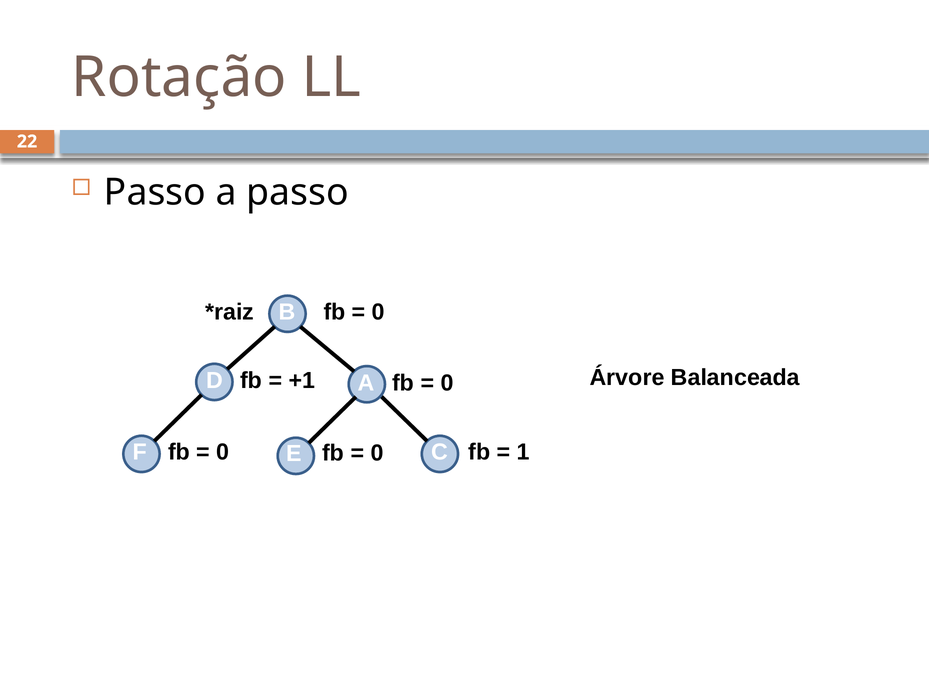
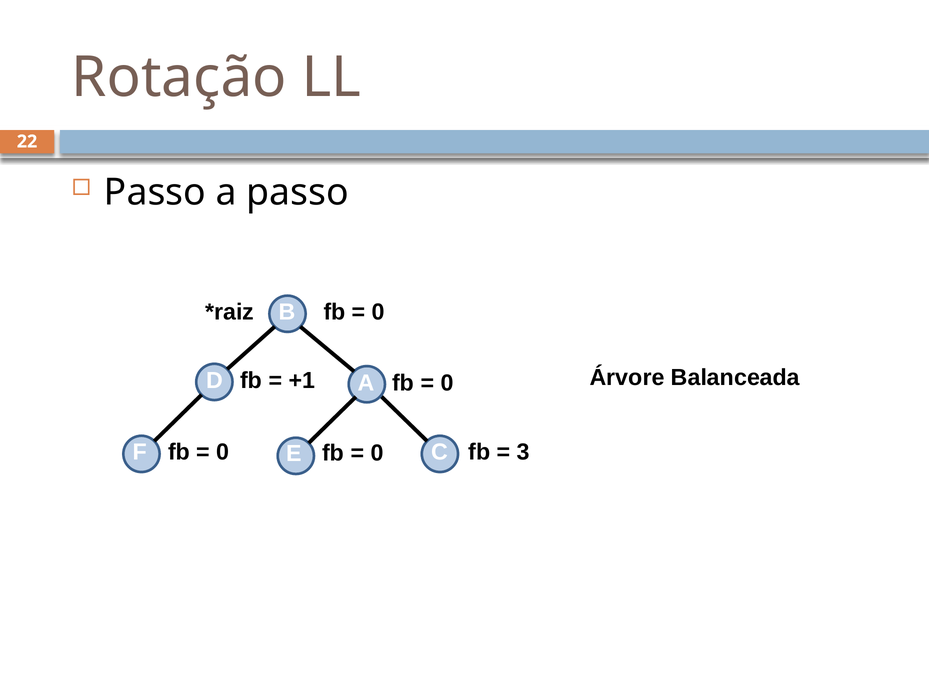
1: 1 -> 3 (523, 452)
